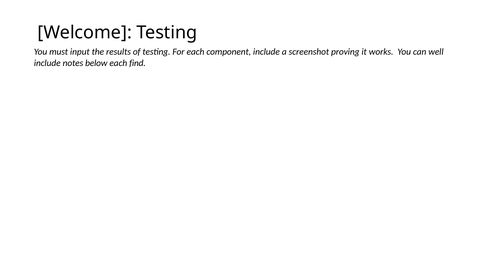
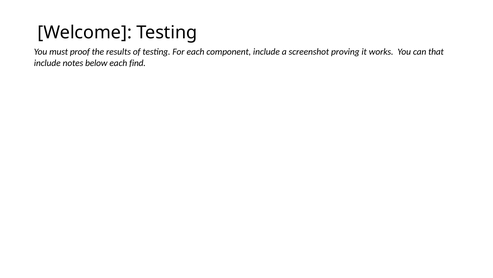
input: input -> proof (80, 52)
well: well -> that (436, 52)
